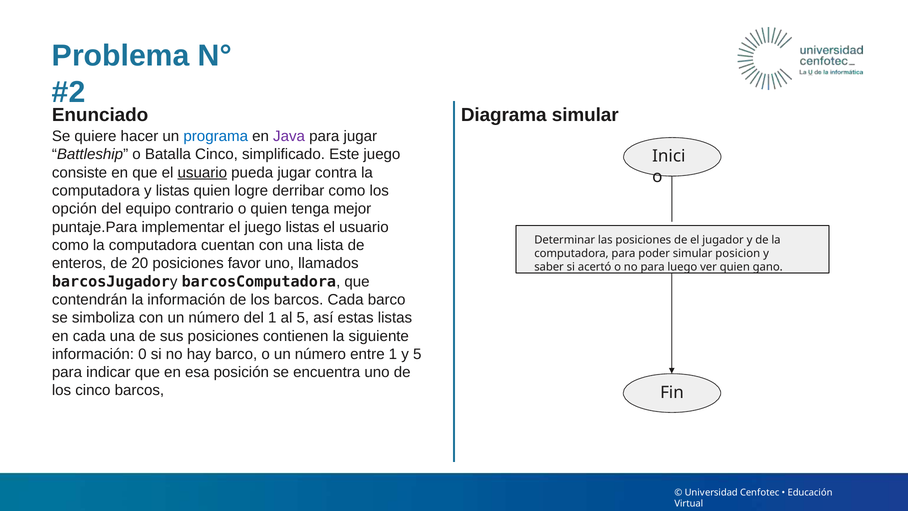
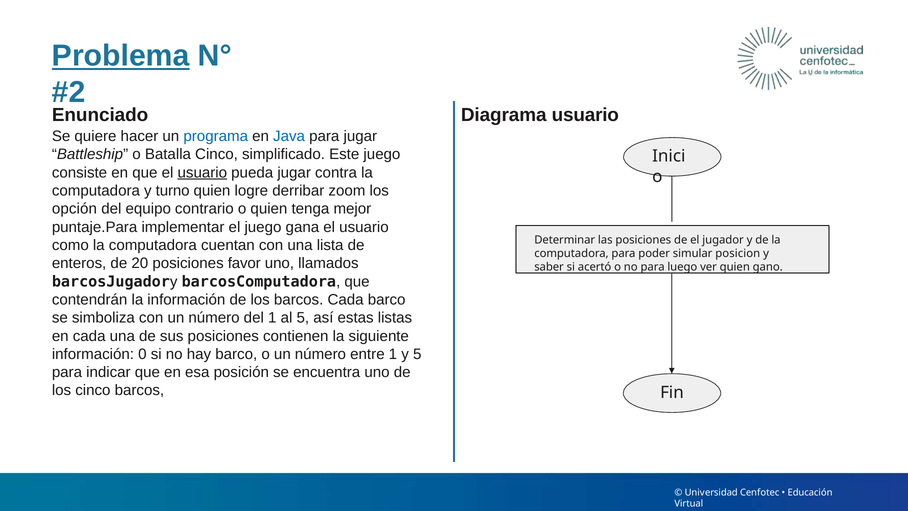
Problema underline: none -> present (121, 56)
Diagrama simular: simular -> usuario (585, 115)
Java colour: purple -> blue (289, 136)
y listas: listas -> turno (173, 191)
derribar como: como -> zoom (347, 191)
juego listas: listas -> gana (302, 227)
